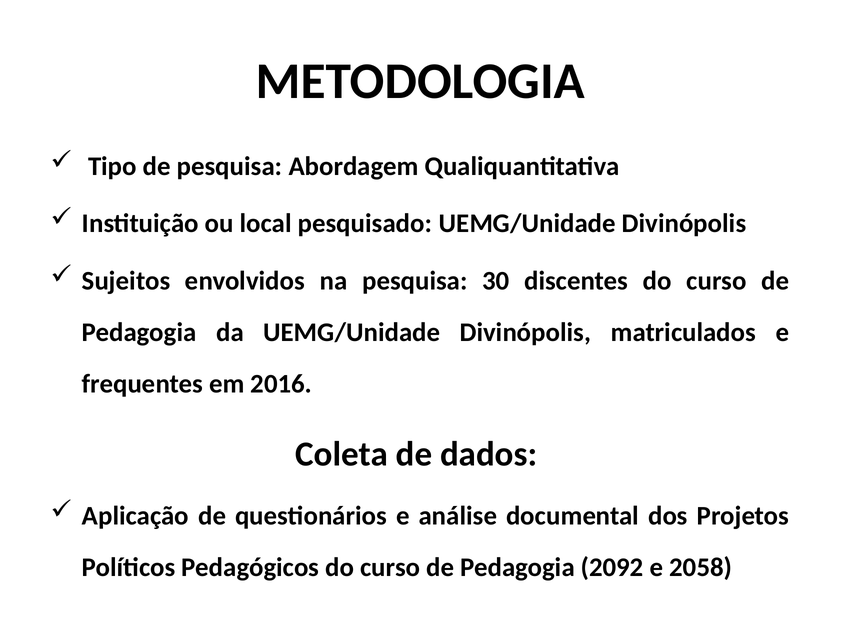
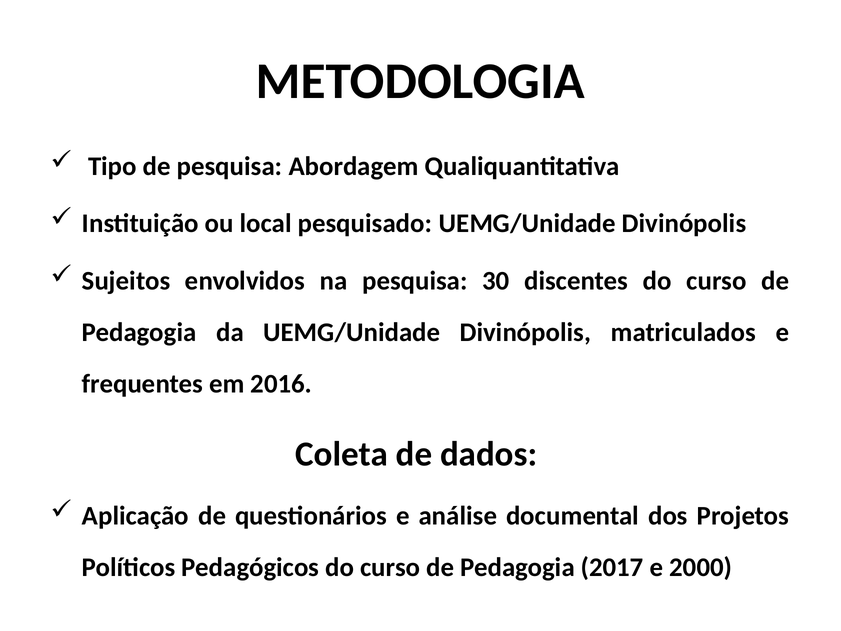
2092: 2092 -> 2017 (612, 567)
2058: 2058 -> 2000 (701, 567)
